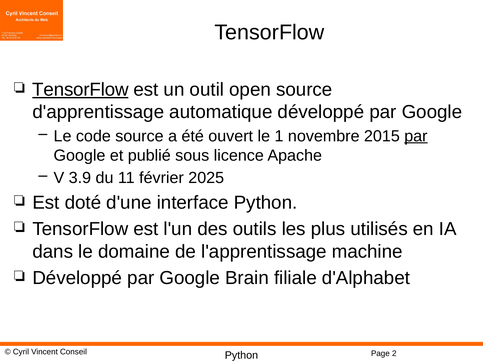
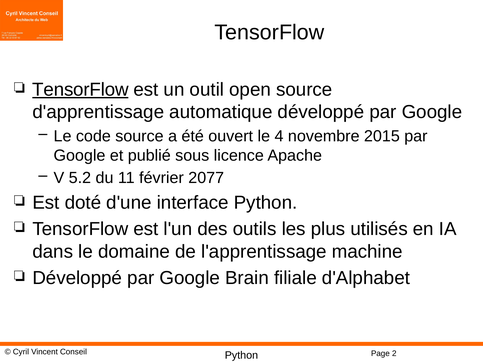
1: 1 -> 4 (279, 136)
par underline: present -> none (416, 136)
3.9: 3.9 -> 5.2 (80, 178)
2025: 2025 -> 2077 (206, 178)
